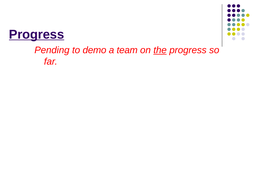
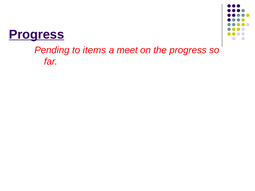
demo: demo -> items (94, 50)
team: team -> meet (127, 50)
the underline: present -> none (160, 50)
